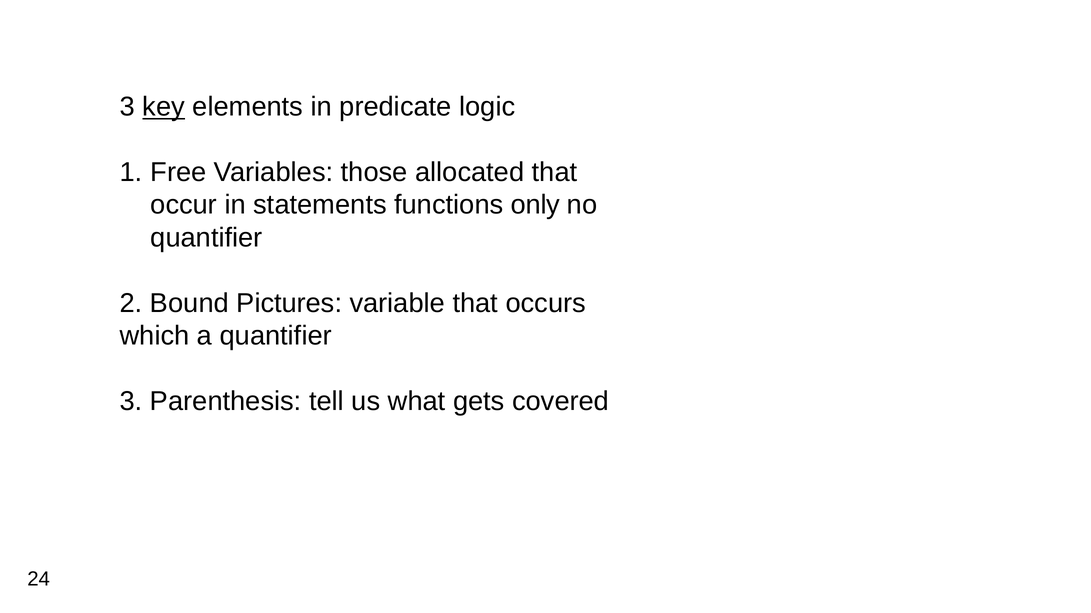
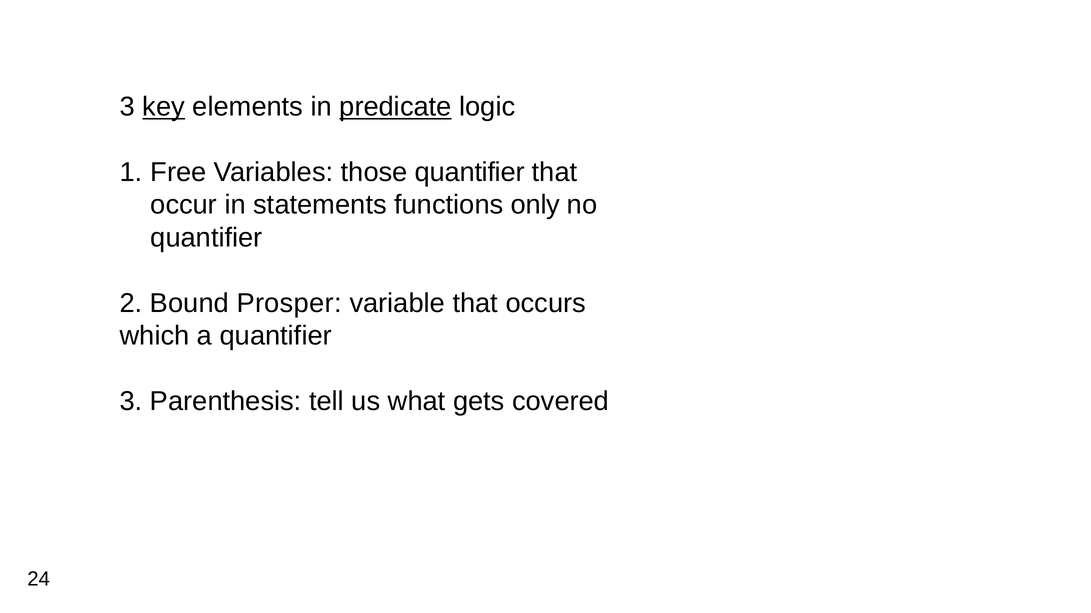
predicate underline: none -> present (395, 107)
those allocated: allocated -> quantifier (470, 172)
Pictures: Pictures -> Prosper (289, 303)
